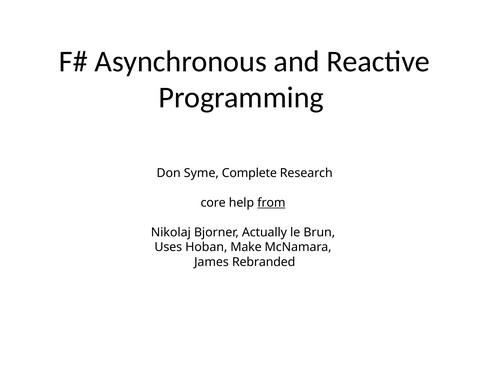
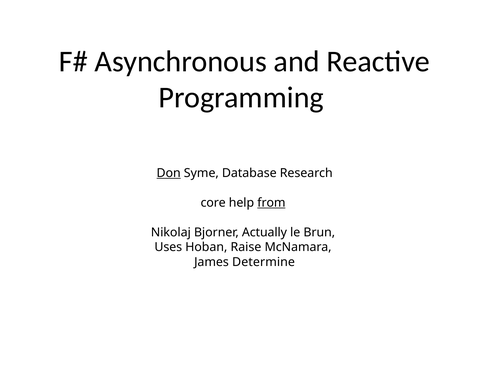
Don underline: none -> present (169, 173)
Complete: Complete -> Database (249, 173)
Make: Make -> Raise (246, 247)
Rebranded: Rebranded -> Determine (264, 262)
